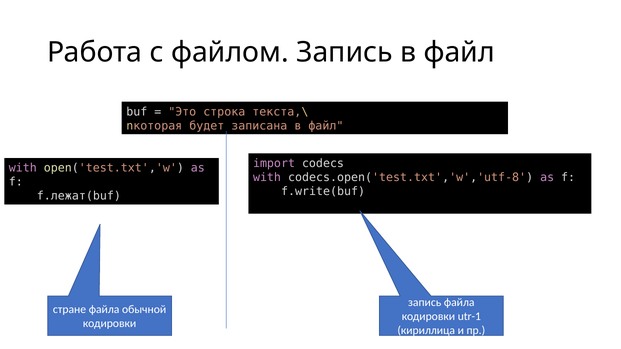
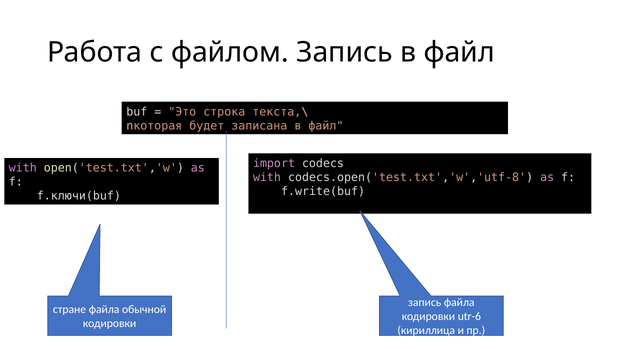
f.лежат(buf: f.лежат(buf -> f.ключи(buf (79, 196)
utr-1: utr-1 -> utr-6 (469, 317)
